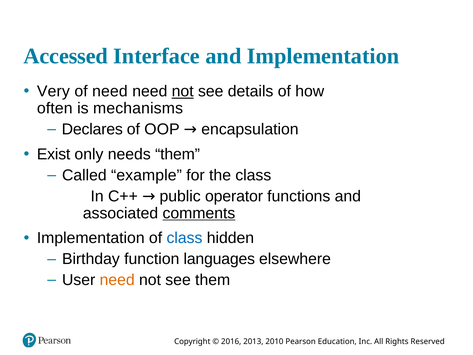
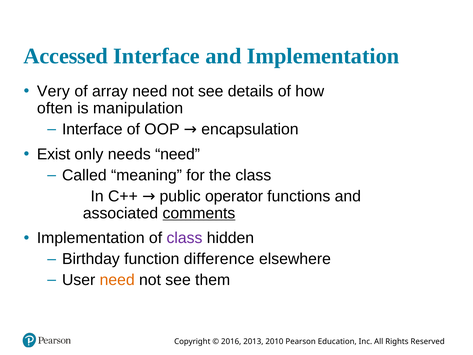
of need: need -> array (110, 91)
not underline: present -> none (183, 91)
mechanisms: mechanisms -> manipulation (138, 108)
Declares: Declares -> Interface (92, 129)
needs them: them -> need (178, 154)
example: example -> meaning (146, 175)
class colour: blue -> purple (184, 238)
languages: languages -> difference (219, 259)
